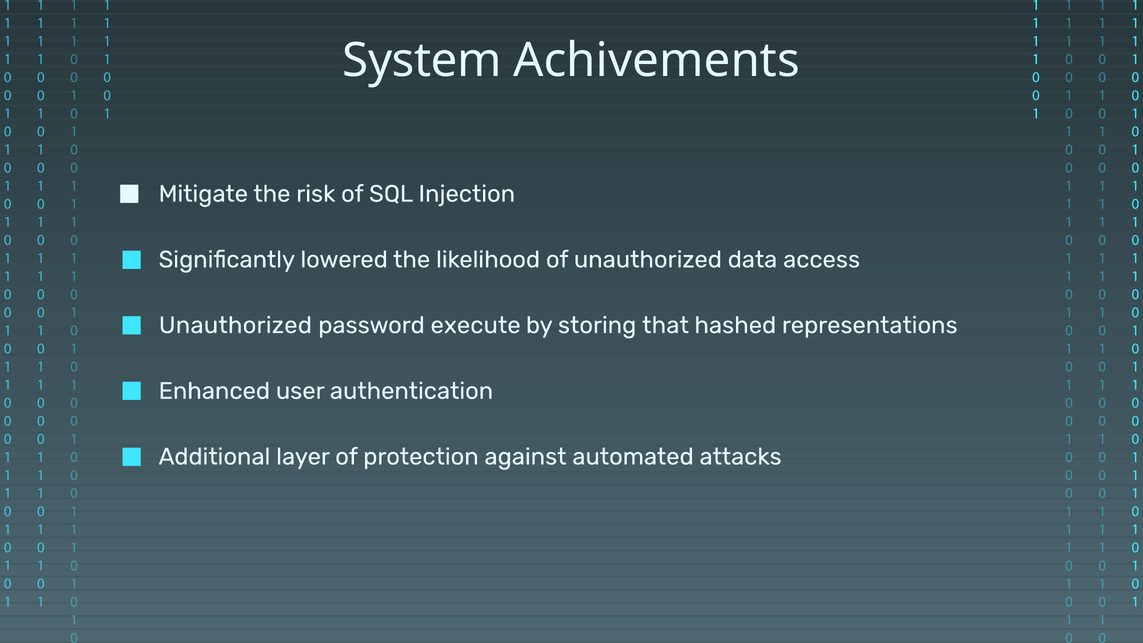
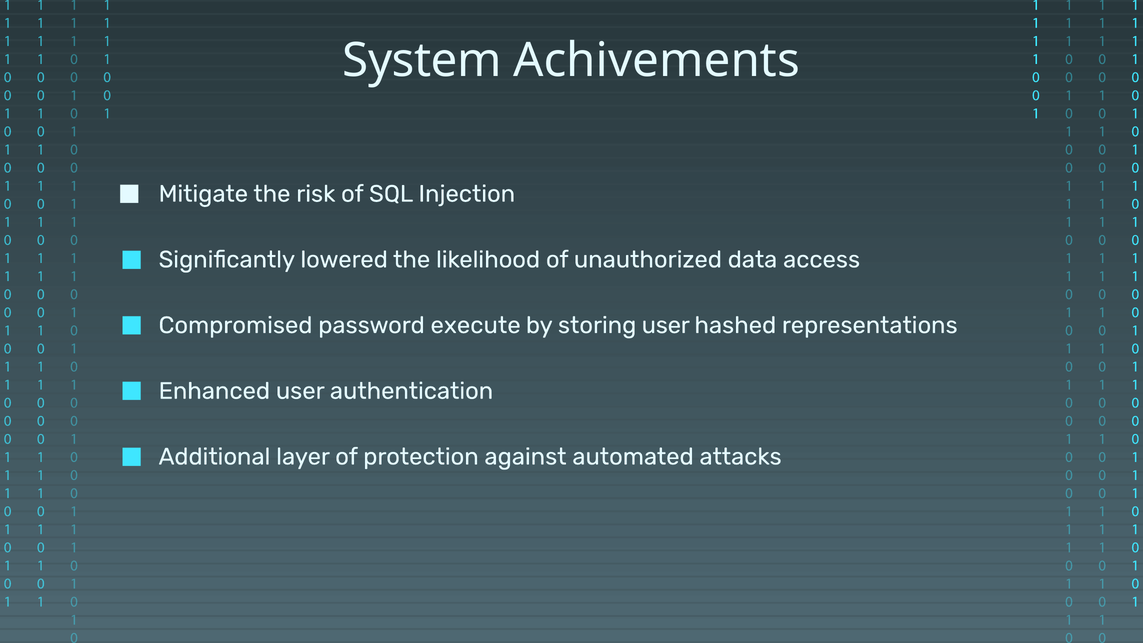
Unauthorized: Unauthorized -> Compromised (236, 325)
storing that: that -> user (666, 325)
